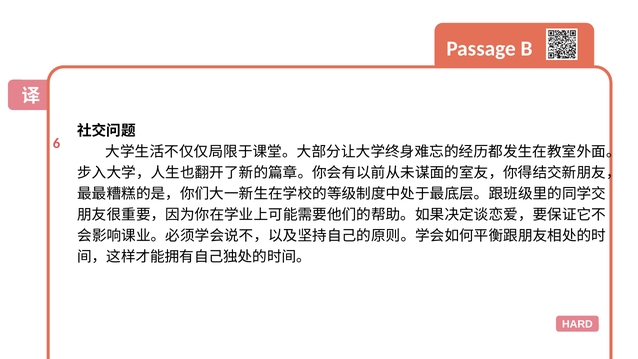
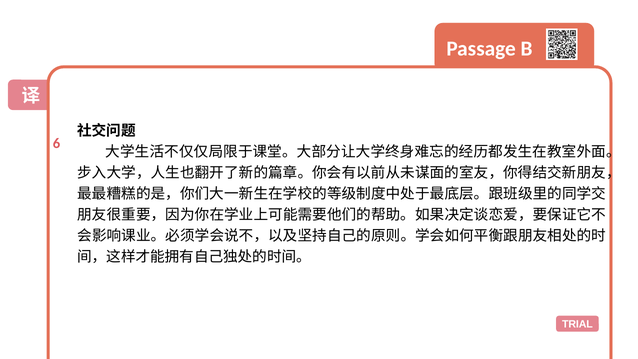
HARD: HARD -> TRIAL (577, 324)
